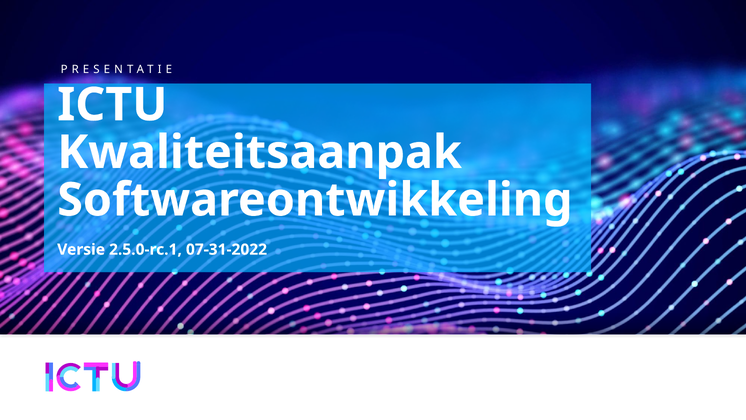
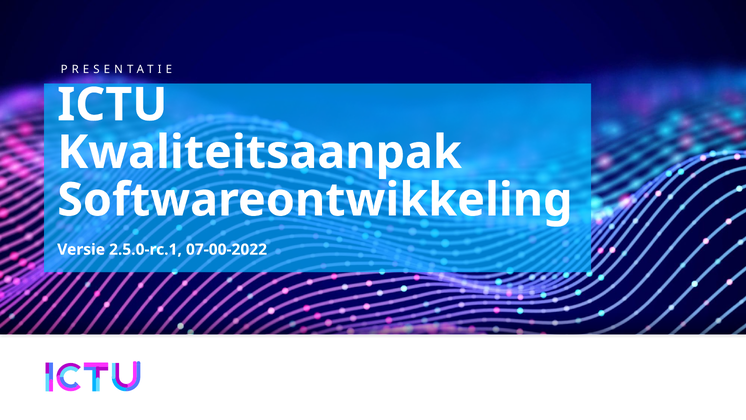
07-31-2022: 07-31-2022 -> 07-00-2022 (227, 249)
